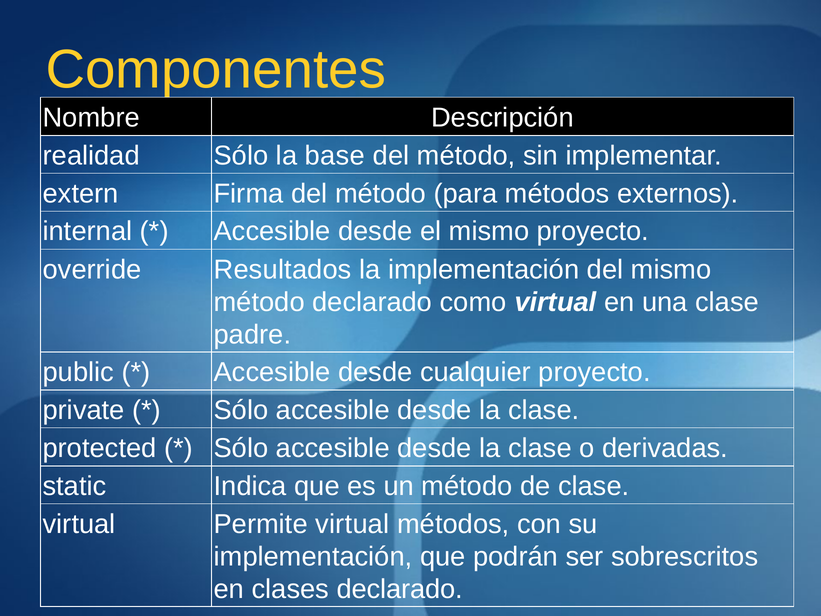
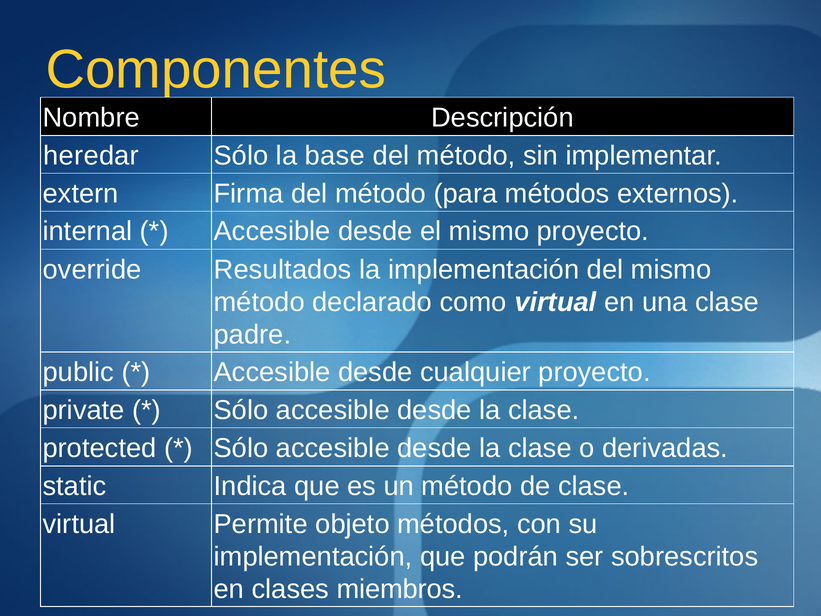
realidad: realidad -> heredar (91, 156)
Permite virtual: virtual -> objeto (352, 524)
clases declarado: declarado -> miembros (400, 589)
